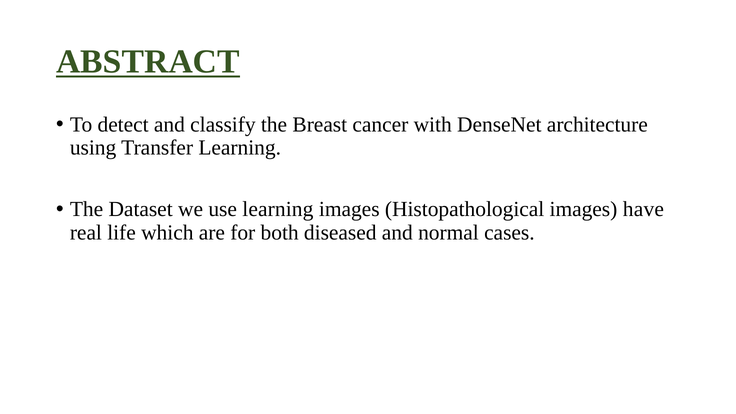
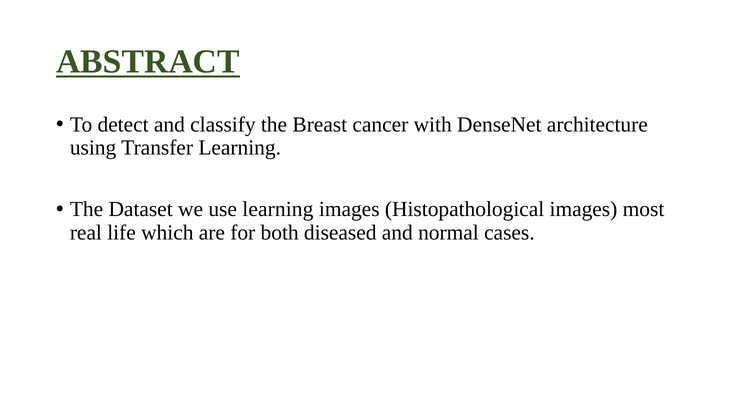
have: have -> most (644, 209)
